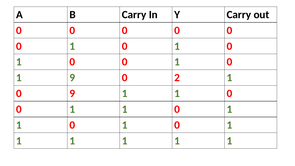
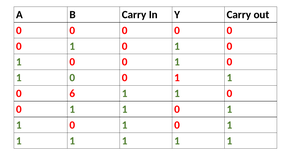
9: 9 -> 0 (72, 78)
2: 2 -> 1 (177, 78)
0 9: 9 -> 6 (72, 93)
